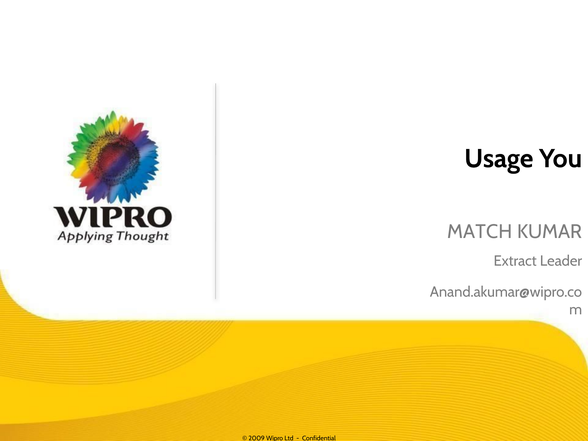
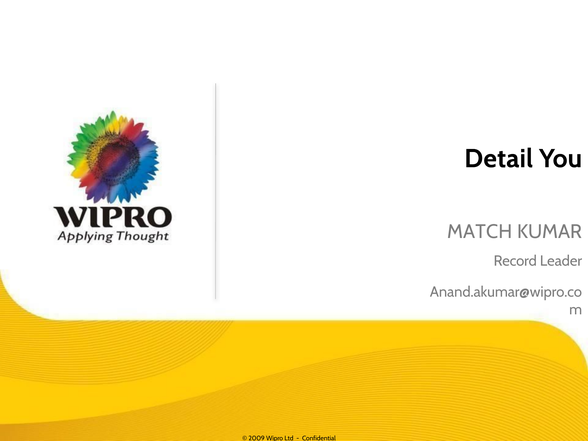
Usage: Usage -> Detail (499, 159)
Extract: Extract -> Record (515, 261)
